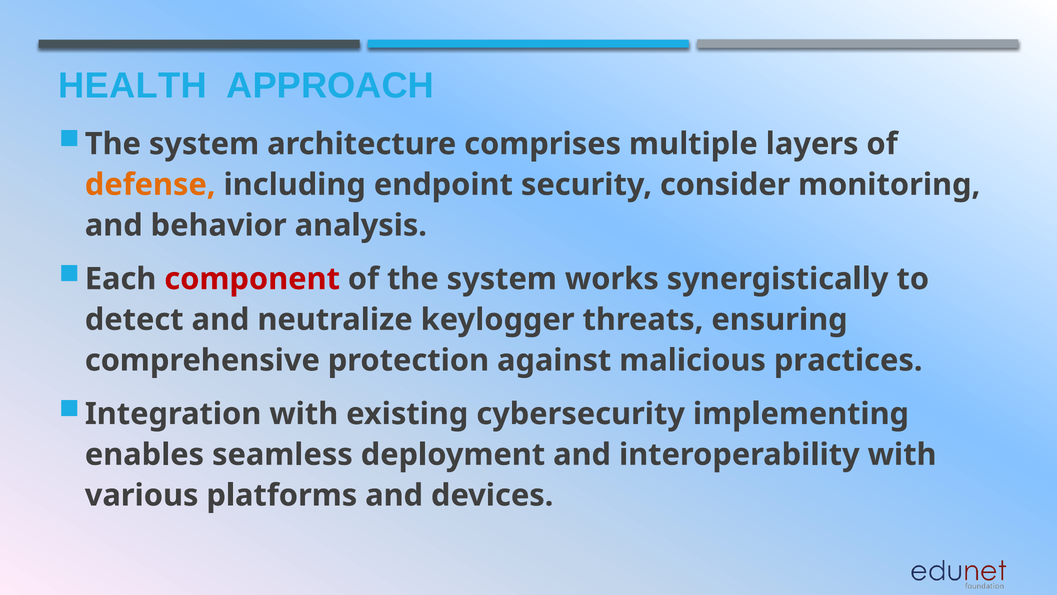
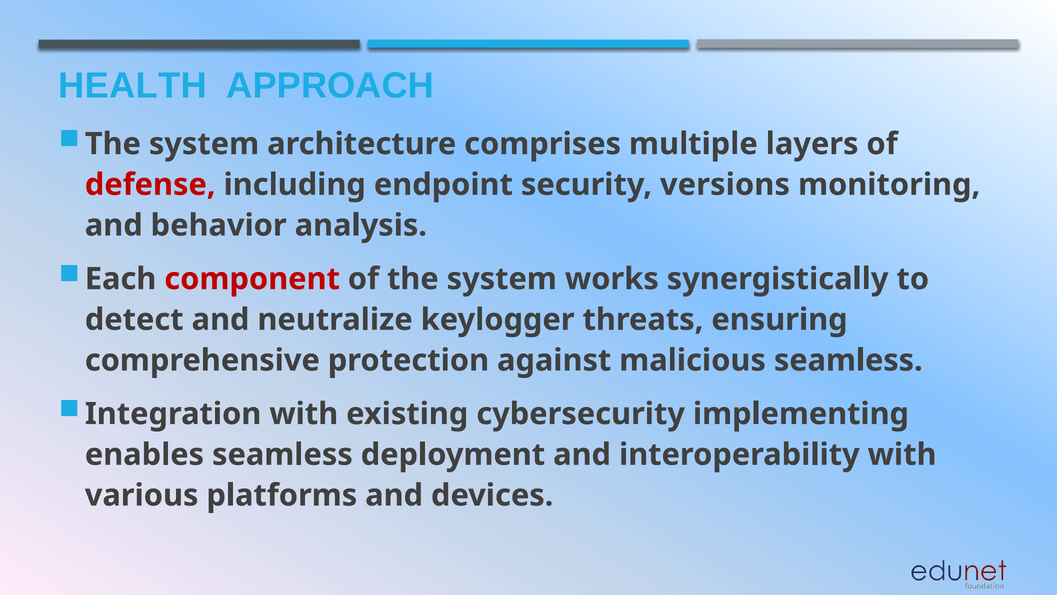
defense colour: orange -> red (150, 185)
consider: consider -> versions (725, 185)
malicious practices: practices -> seamless (848, 360)
